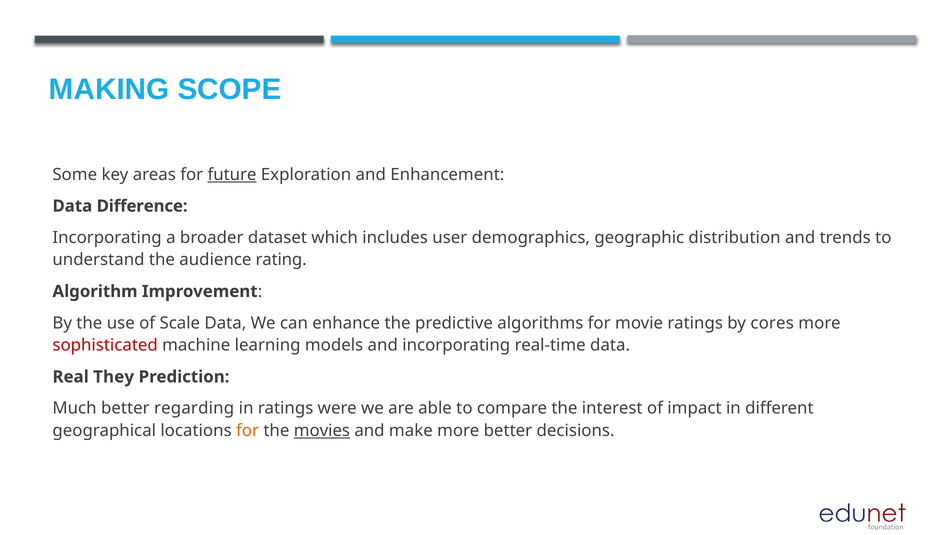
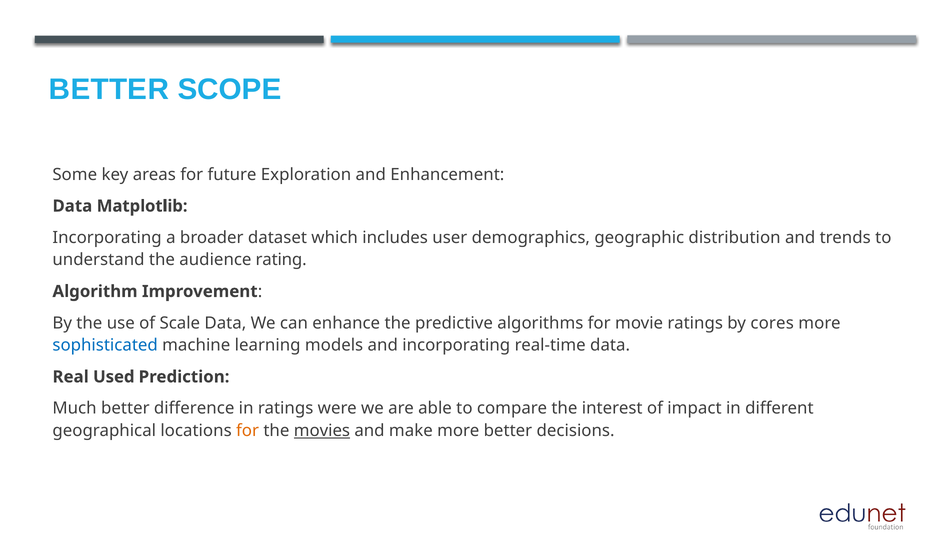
MAKING: MAKING -> BETTER (109, 89)
future underline: present -> none (232, 174)
Difference: Difference -> Matplotlib (142, 206)
sophisticated colour: red -> blue (105, 345)
They: They -> Used (114, 377)
regarding: regarding -> difference (194, 408)
